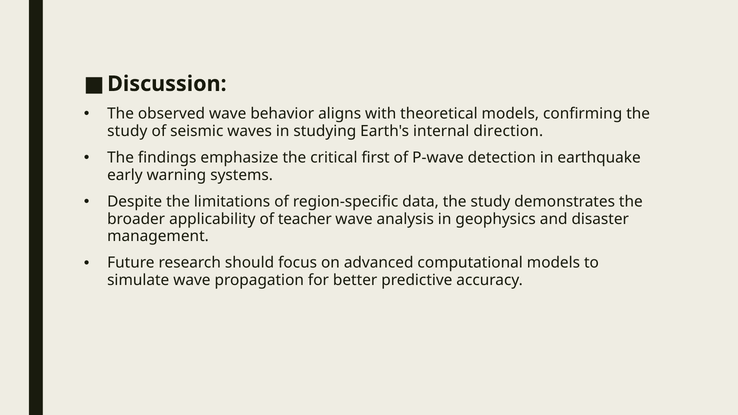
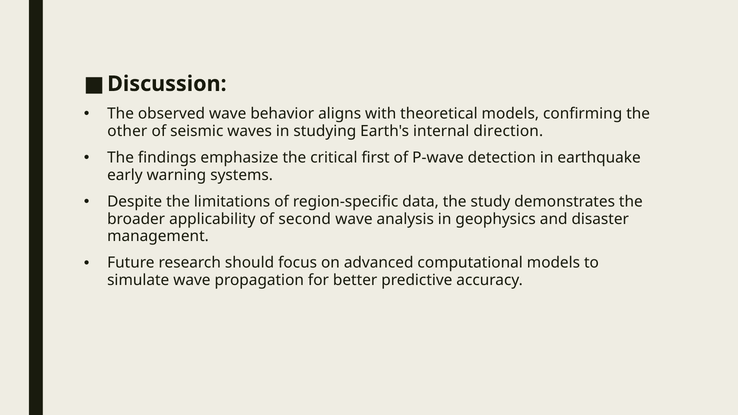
study: study -> other (127, 131)
teacher: teacher -> second (305, 219)
